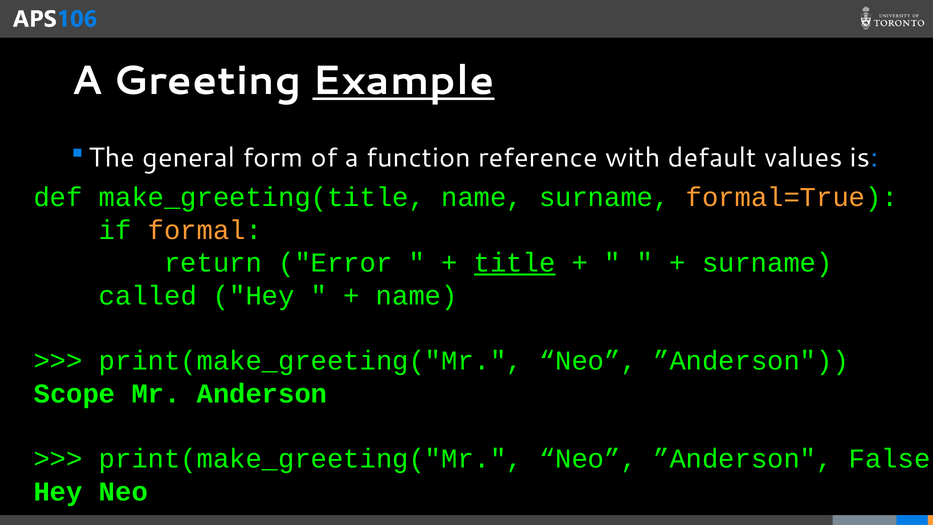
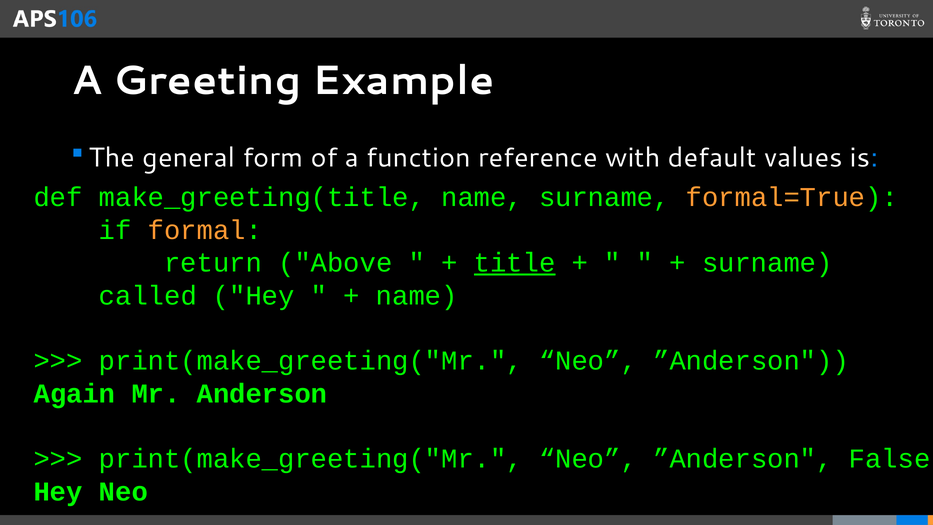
Example underline: present -> none (403, 81)
Error: Error -> Above (335, 263)
Scope: Scope -> Again (75, 393)
